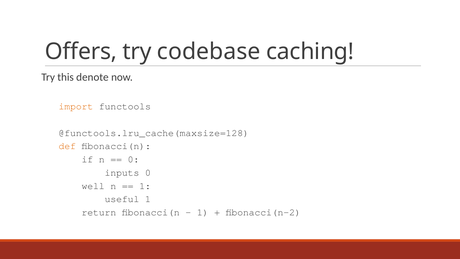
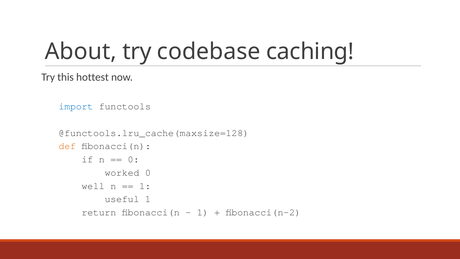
Offers: Offers -> About (81, 52)
denote: denote -> hottest (92, 77)
import colour: orange -> blue (76, 106)
inputs: inputs -> worked (122, 172)
